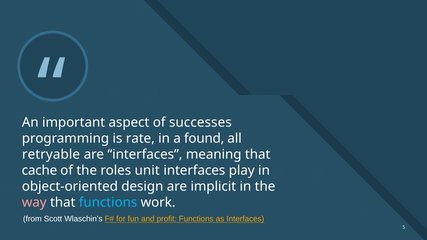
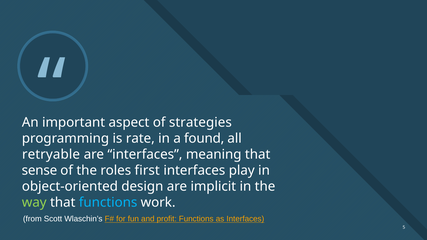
successes: successes -> strategies (200, 123)
cache: cache -> sense (39, 171)
unit: unit -> first (147, 171)
way colour: pink -> light green (34, 203)
